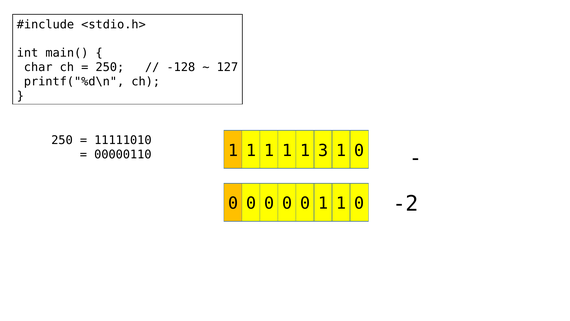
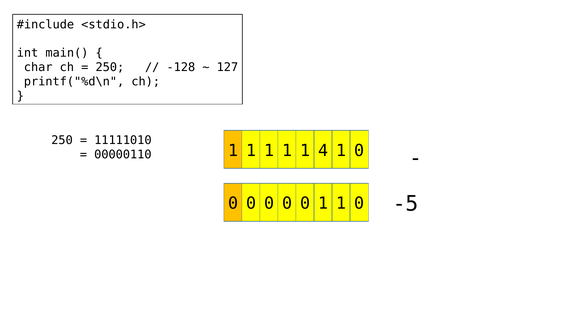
3: 3 -> 4 (323, 150)
-2: -2 -> -5 (406, 203)
